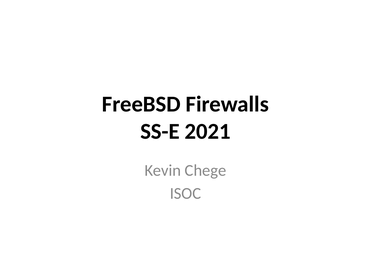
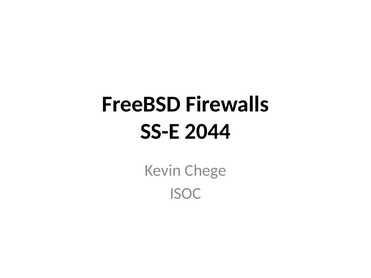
2021: 2021 -> 2044 (208, 131)
